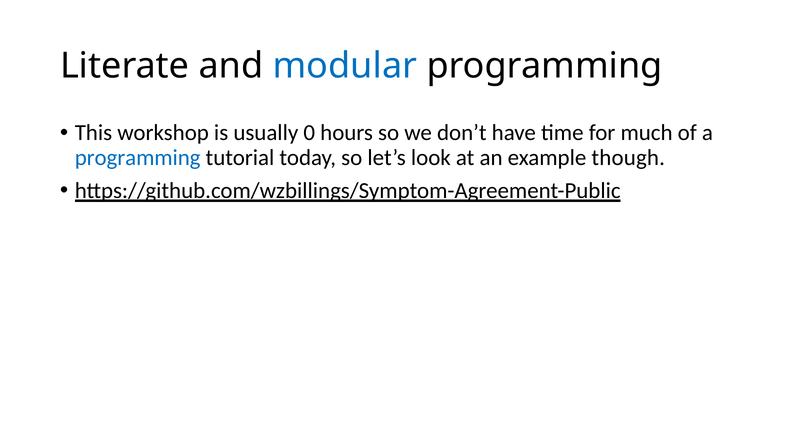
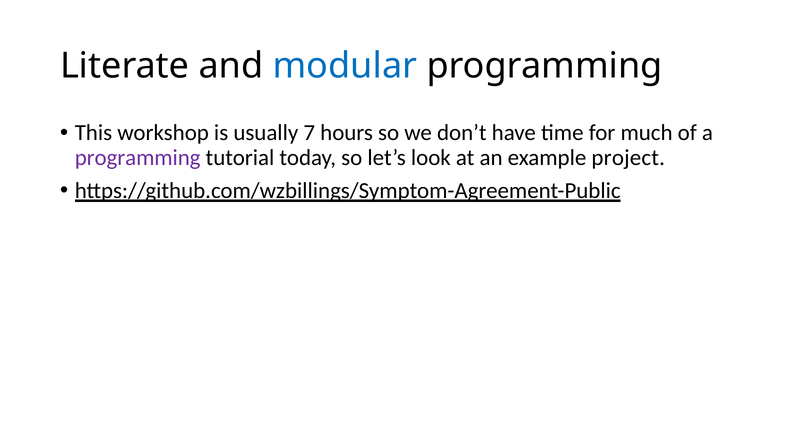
0: 0 -> 7 (309, 133)
programming colour: blue -> purple (138, 158)
though: though -> project (628, 158)
